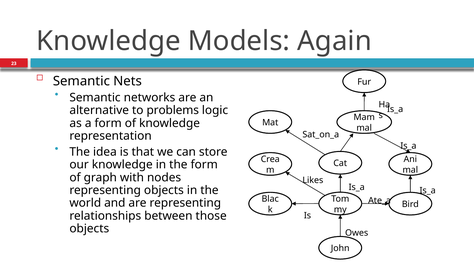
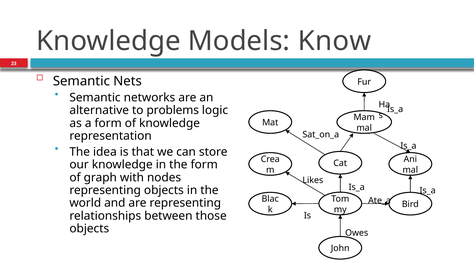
Again: Again -> Know (334, 41)
